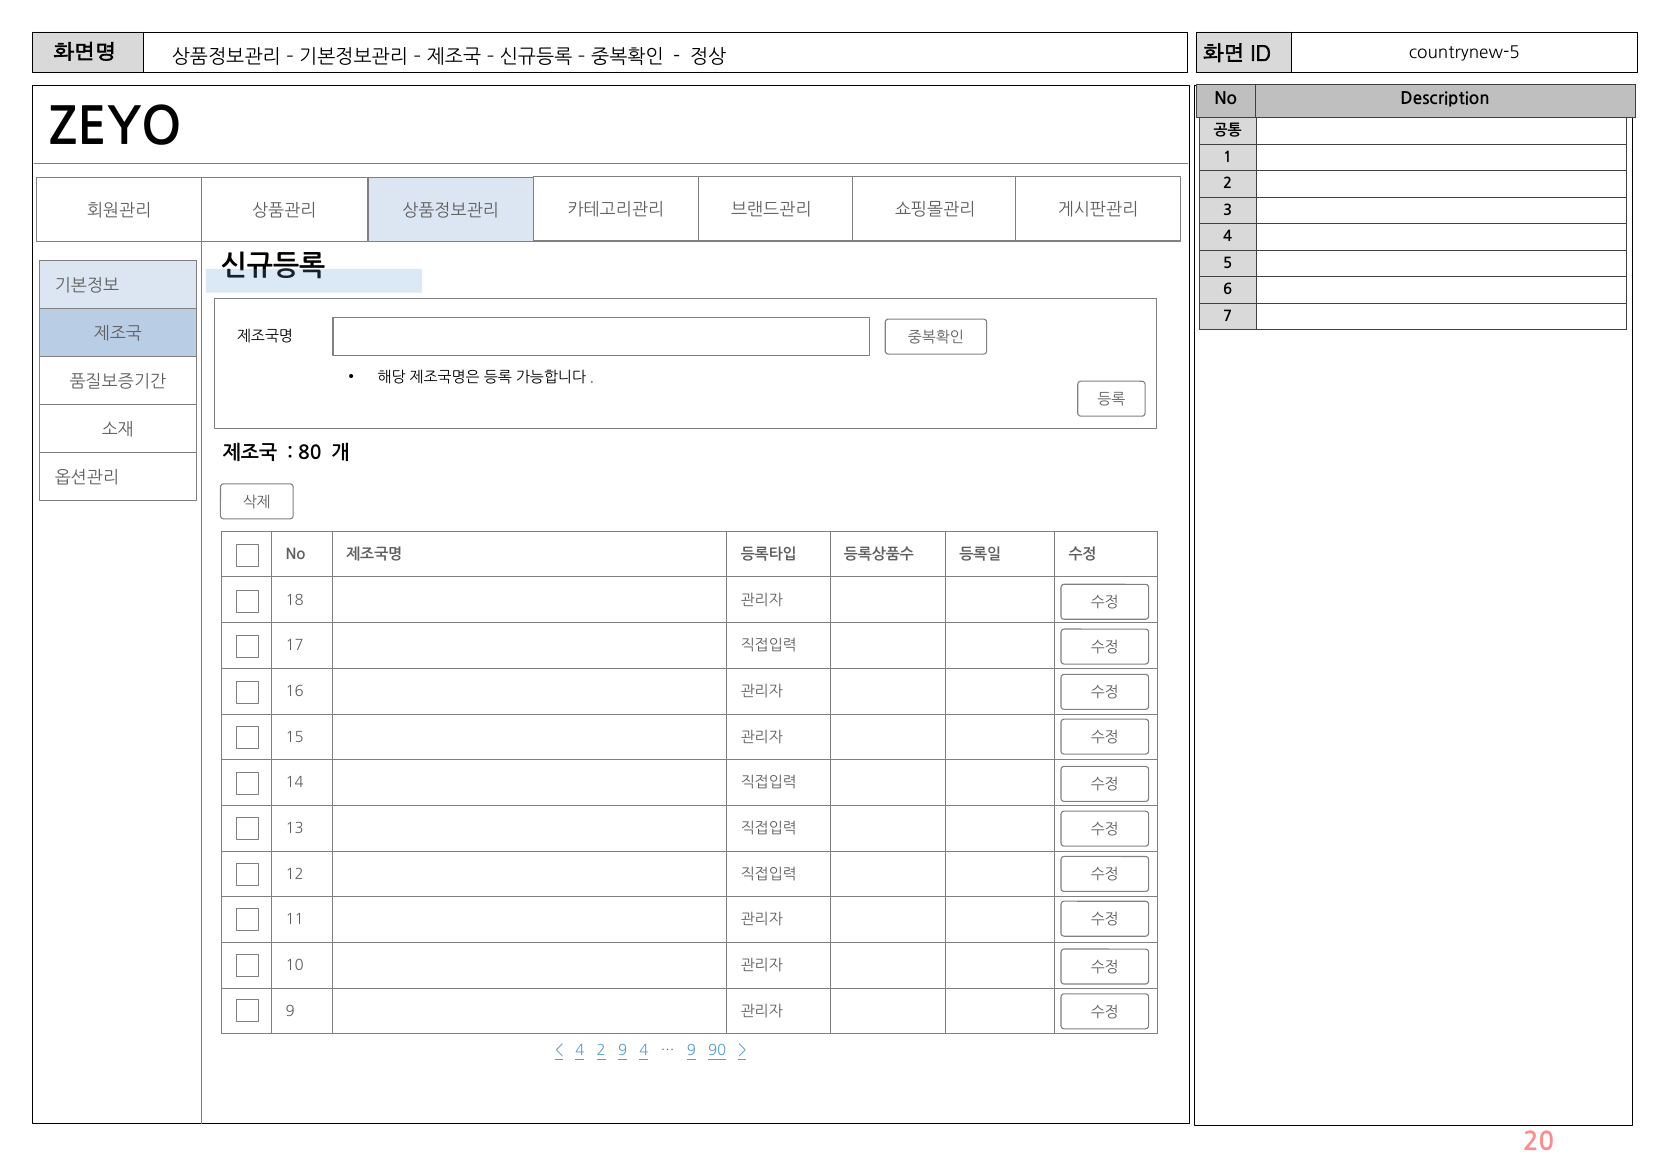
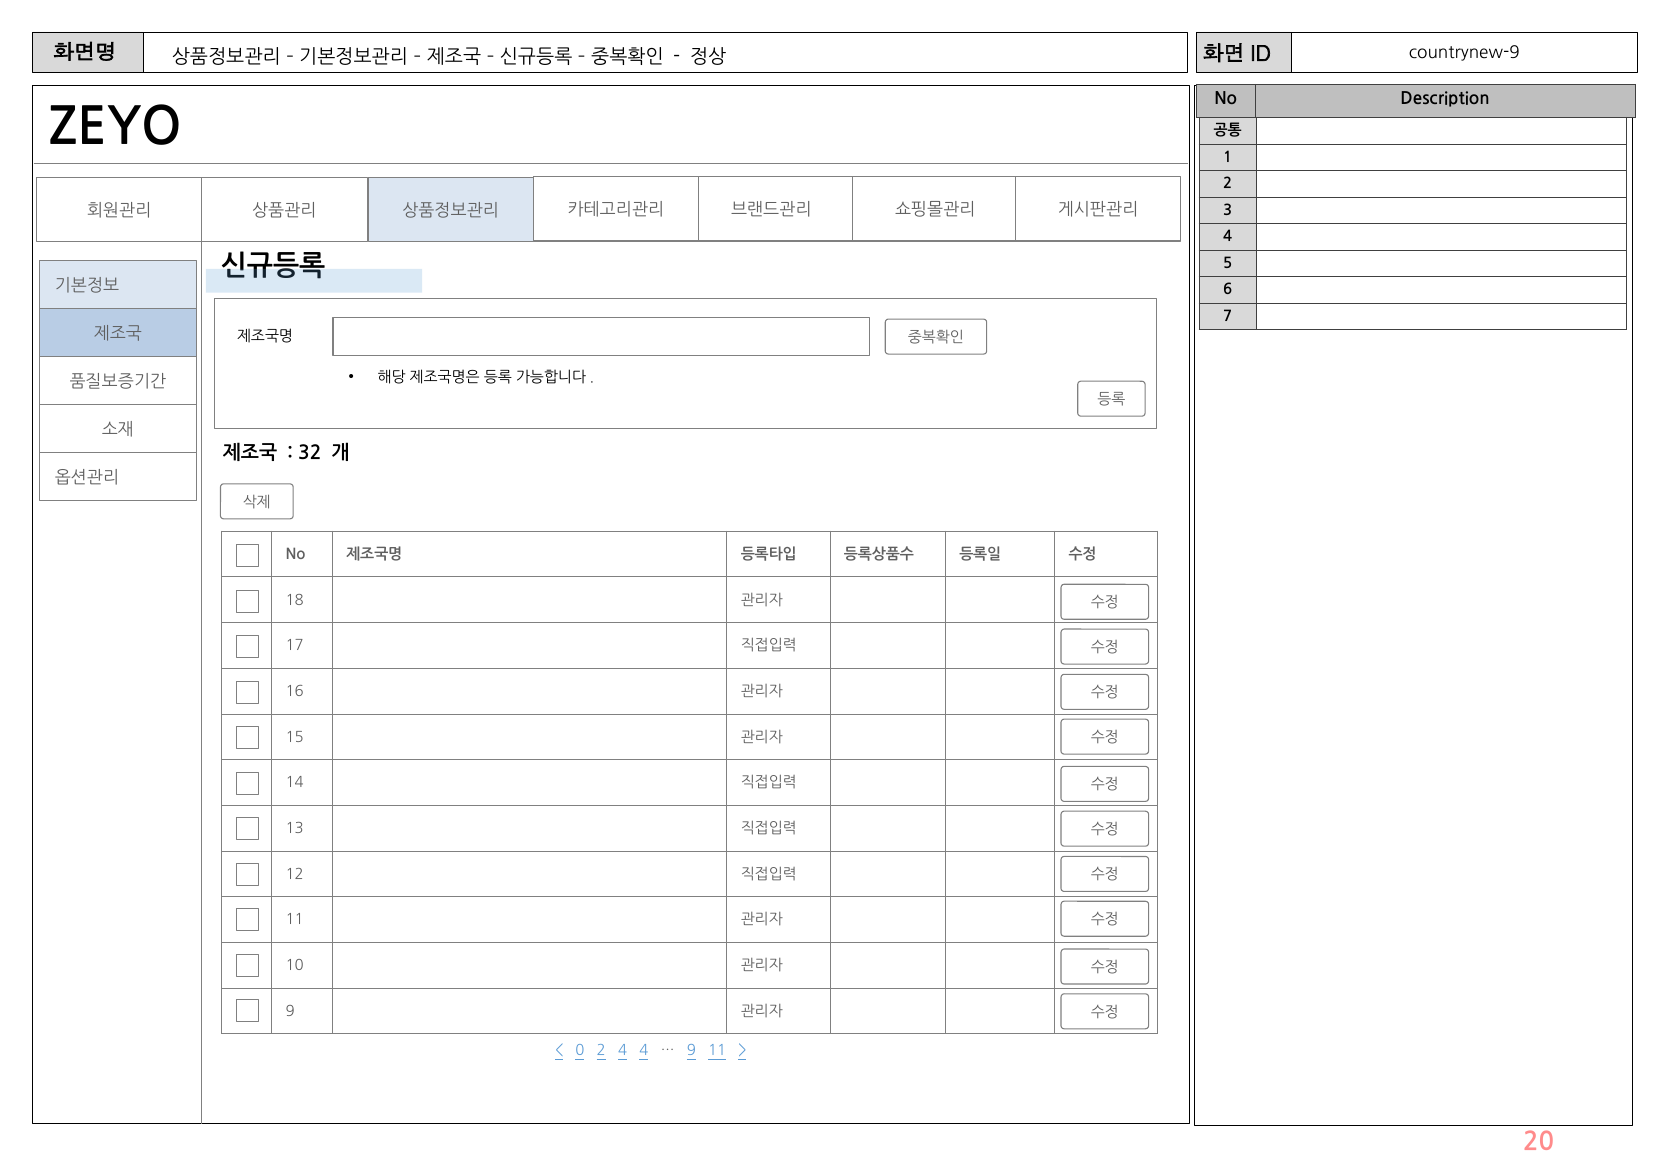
countrynew-5: countrynew-5 -> countrynew-9 (1464, 53)
80: 80 -> 32 (310, 453)
4: 4 -> 0 (580, 1050)
2 9: 9 -> 4 (623, 1050)
9 90: 90 -> 11 (717, 1050)
